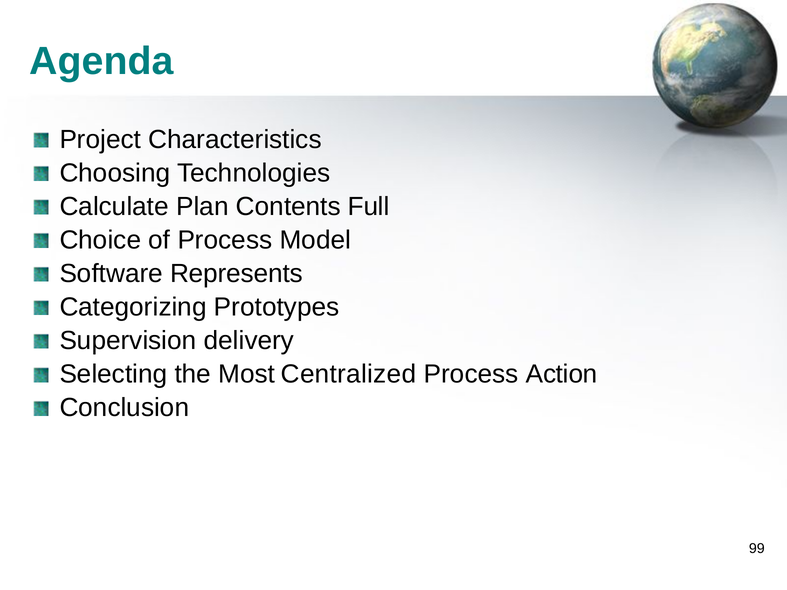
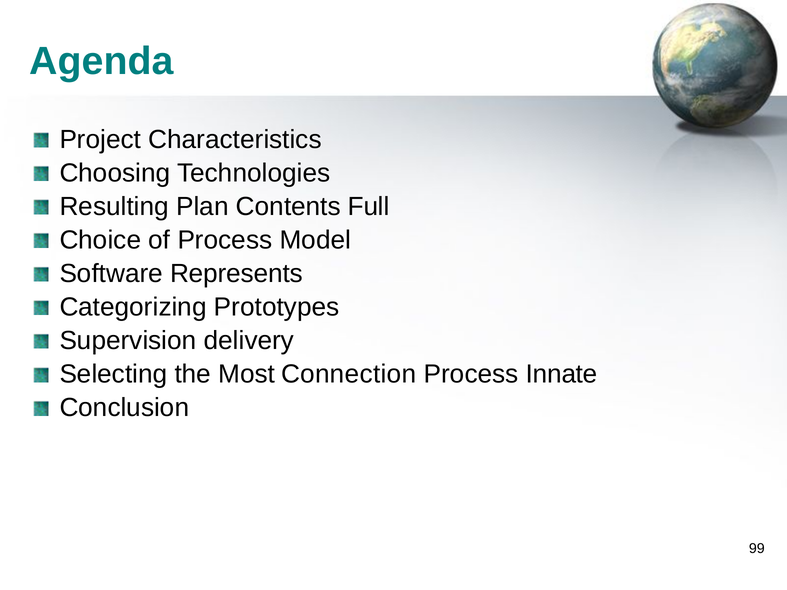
Calculate: Calculate -> Resulting (114, 207)
Centralized: Centralized -> Connection (349, 374)
Action: Action -> Innate (562, 374)
